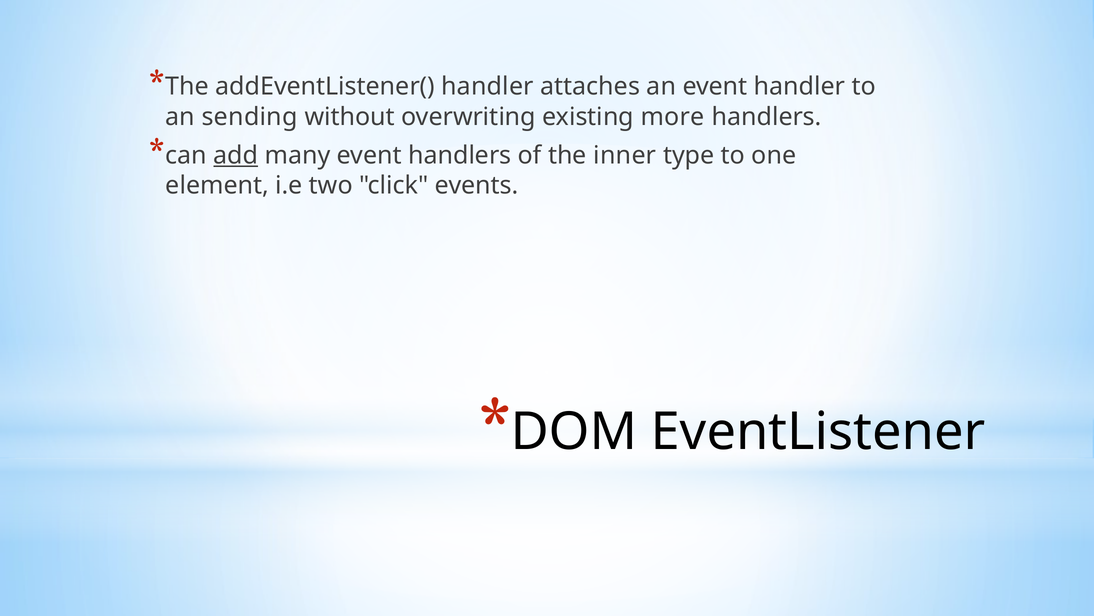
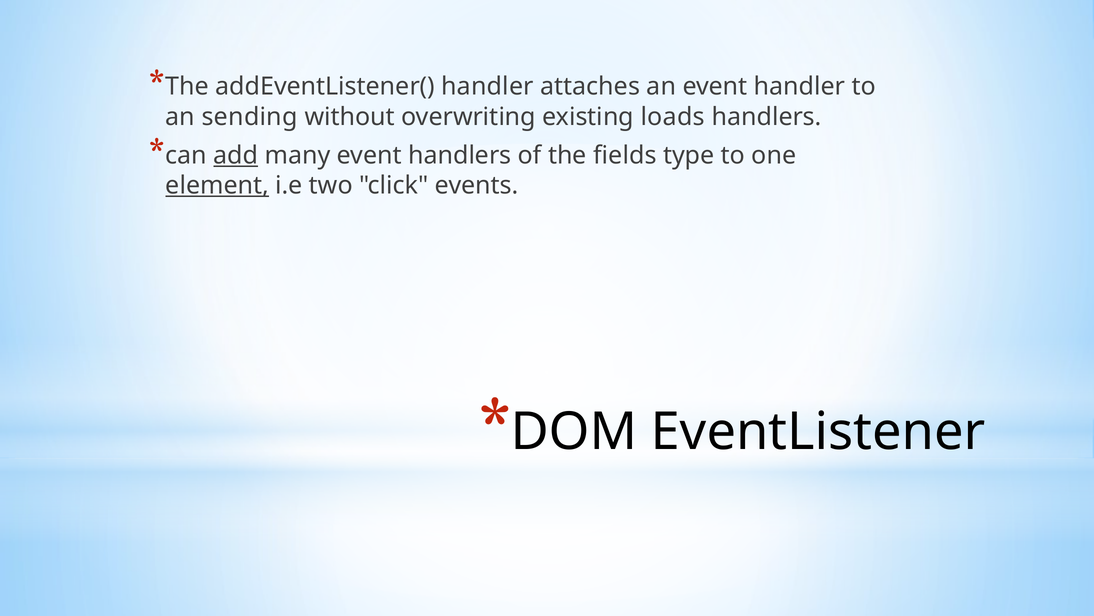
more: more -> loads (673, 117)
inner: inner -> fields (625, 155)
element underline: none -> present (217, 185)
